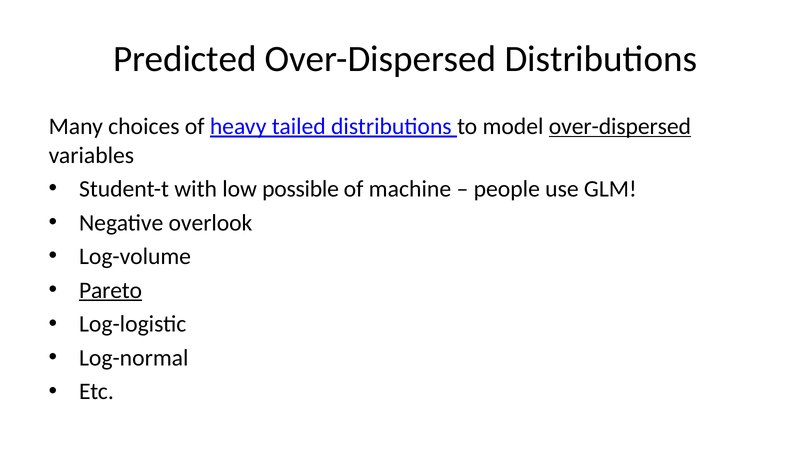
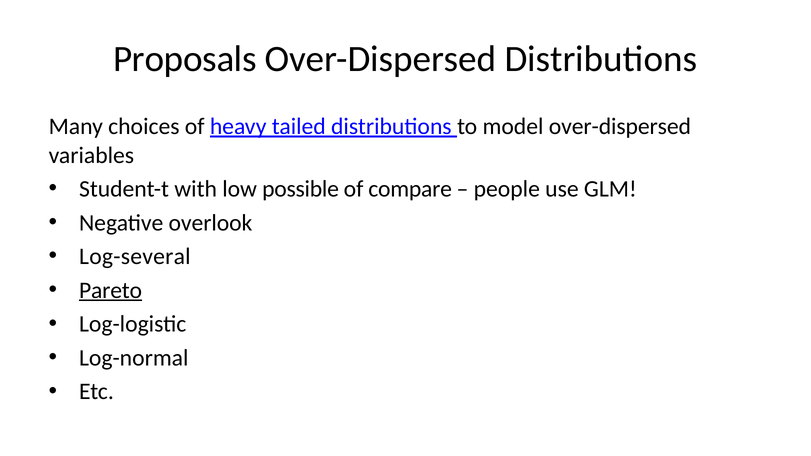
Predicted: Predicted -> Proposals (185, 59)
over-dispersed underline: present -> none (620, 126)
machine: machine -> compare (410, 189)
Log-volume: Log-volume -> Log-several (135, 257)
